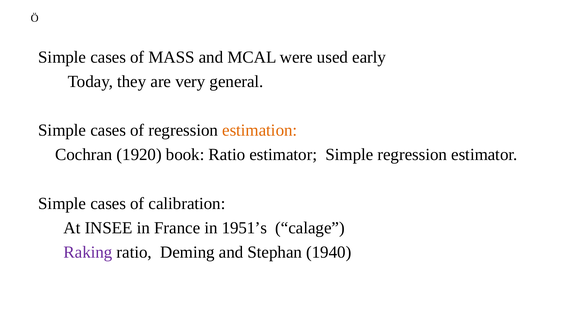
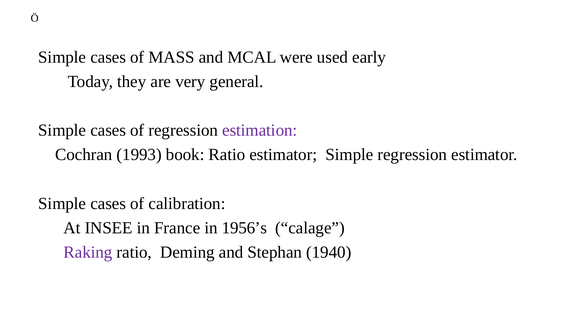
estimation colour: orange -> purple (260, 130)
1920: 1920 -> 1993 (139, 155)
1951’s: 1951’s -> 1956’s (244, 228)
